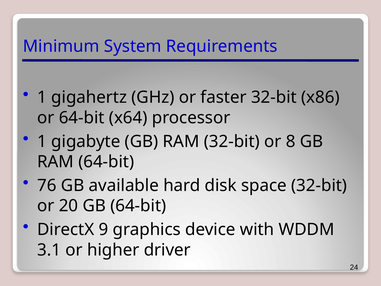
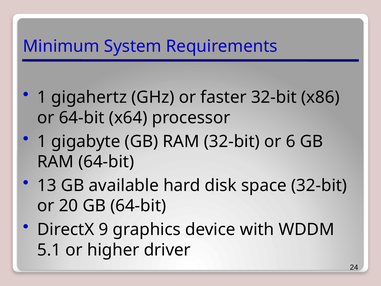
8: 8 -> 6 (291, 141)
76: 76 -> 13 (47, 185)
3.1: 3.1 -> 5.1 (49, 250)
